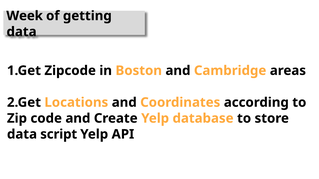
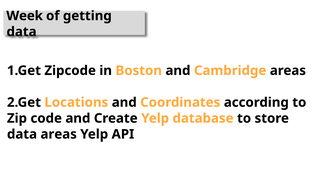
data script: script -> areas (59, 135)
